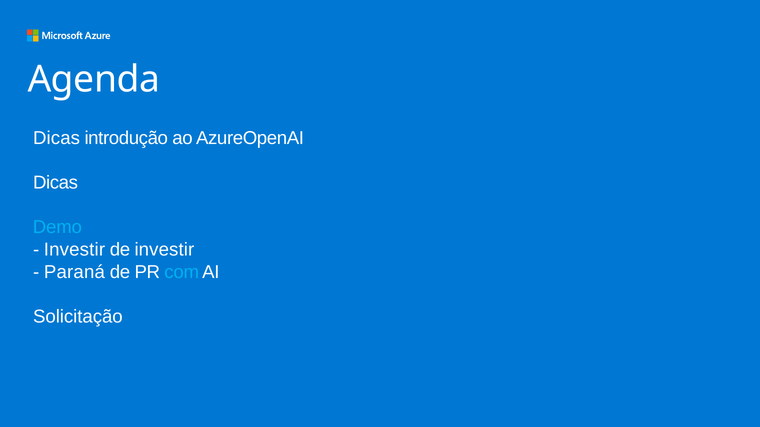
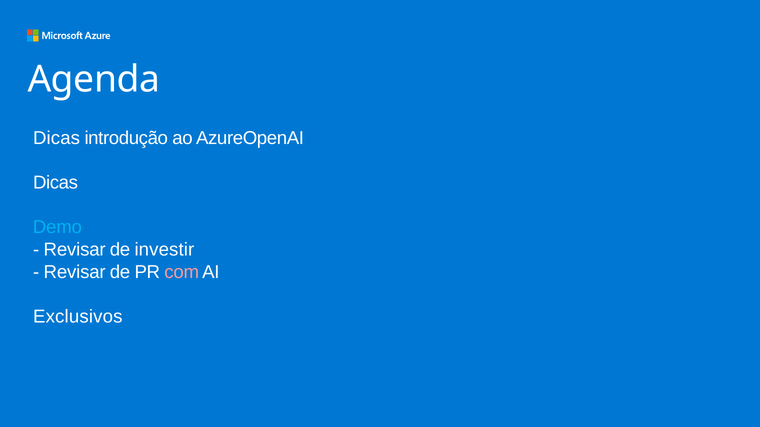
Investir: Investir -> Revisar (75, 250)
Paraná: Paraná -> Revisar (75, 272)
com colour: light blue -> pink (182, 272)
Solicitação: Solicitação -> Exclusivos (78, 317)
